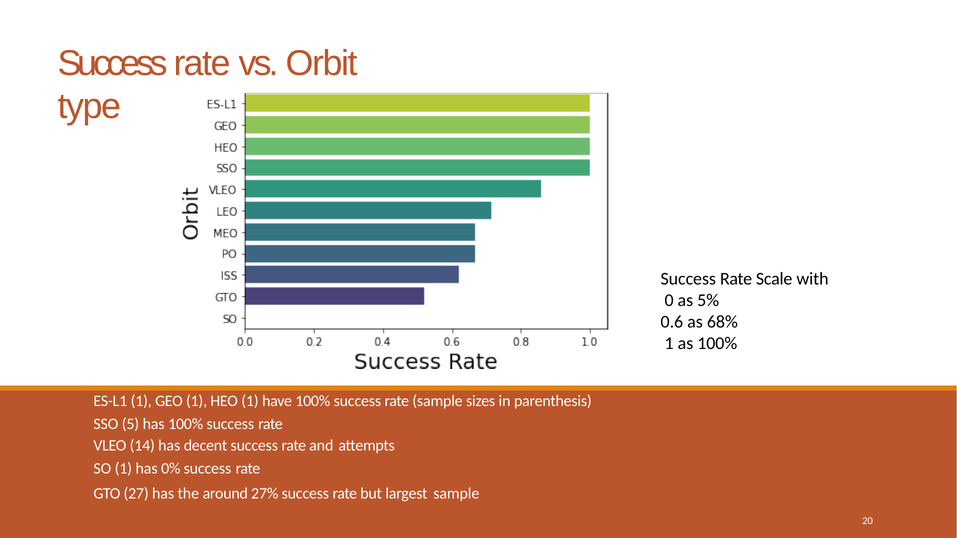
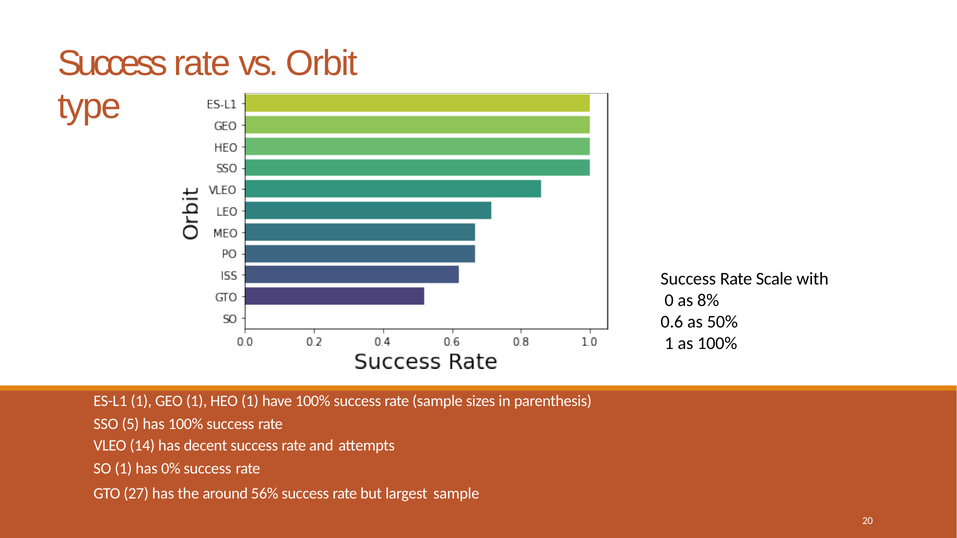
5%: 5% -> 8% (708, 300)
68%: 68% -> 50% (722, 322)
27%: 27% -> 56% (265, 494)
